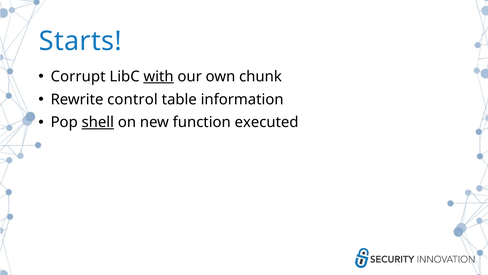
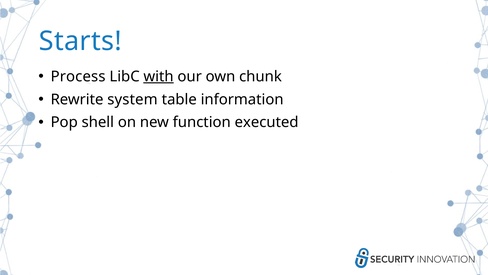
Corrupt: Corrupt -> Process (78, 76)
control: control -> system (132, 99)
shell underline: present -> none (98, 122)
